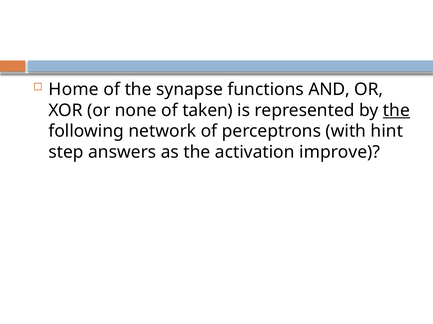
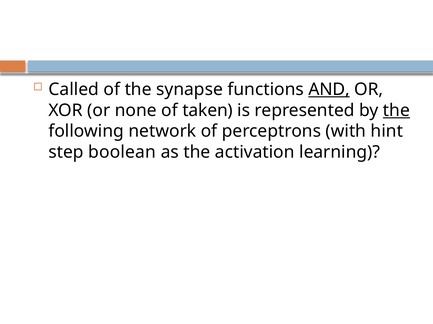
Home: Home -> Called (74, 90)
AND underline: none -> present (329, 90)
answers: answers -> boolean (122, 152)
improve: improve -> learning (340, 152)
